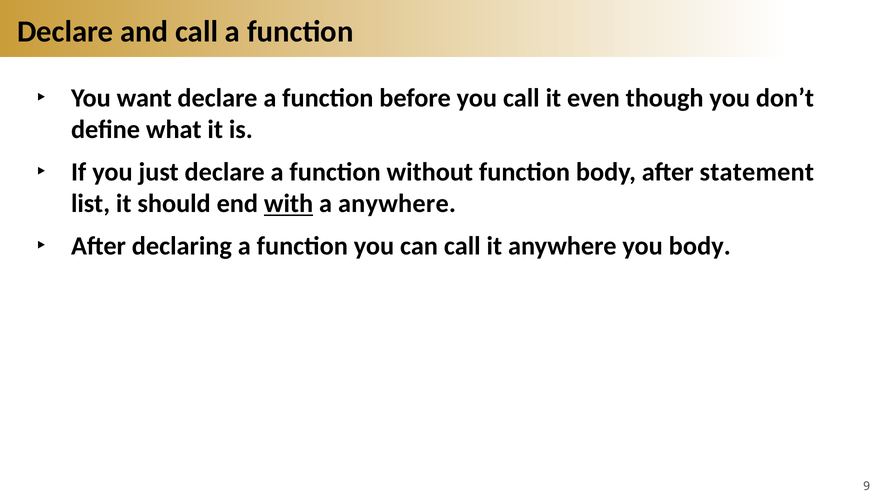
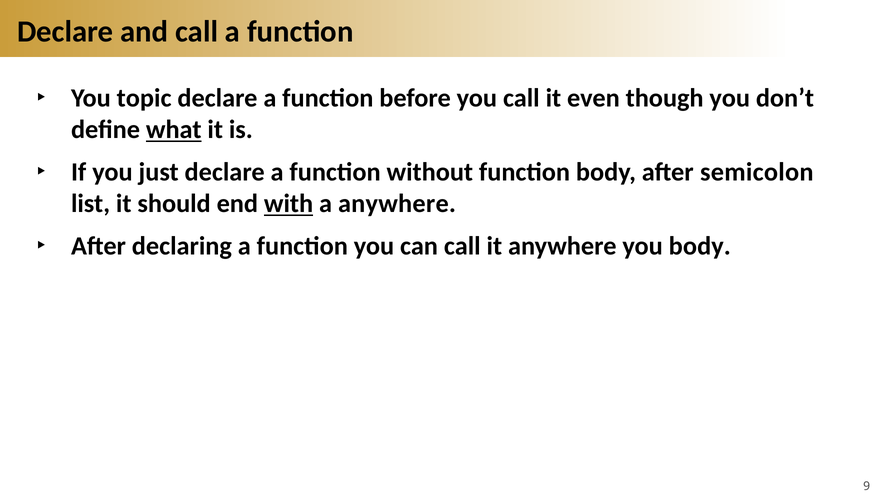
want: want -> topic (144, 98)
what underline: none -> present (174, 130)
statement: statement -> semicolon (757, 172)
